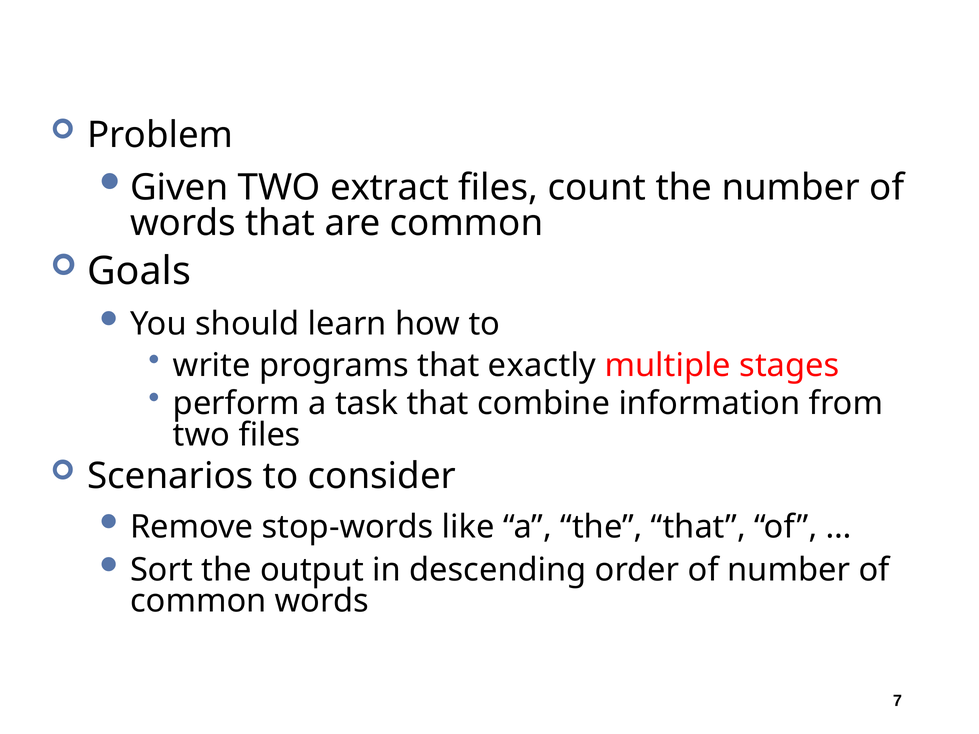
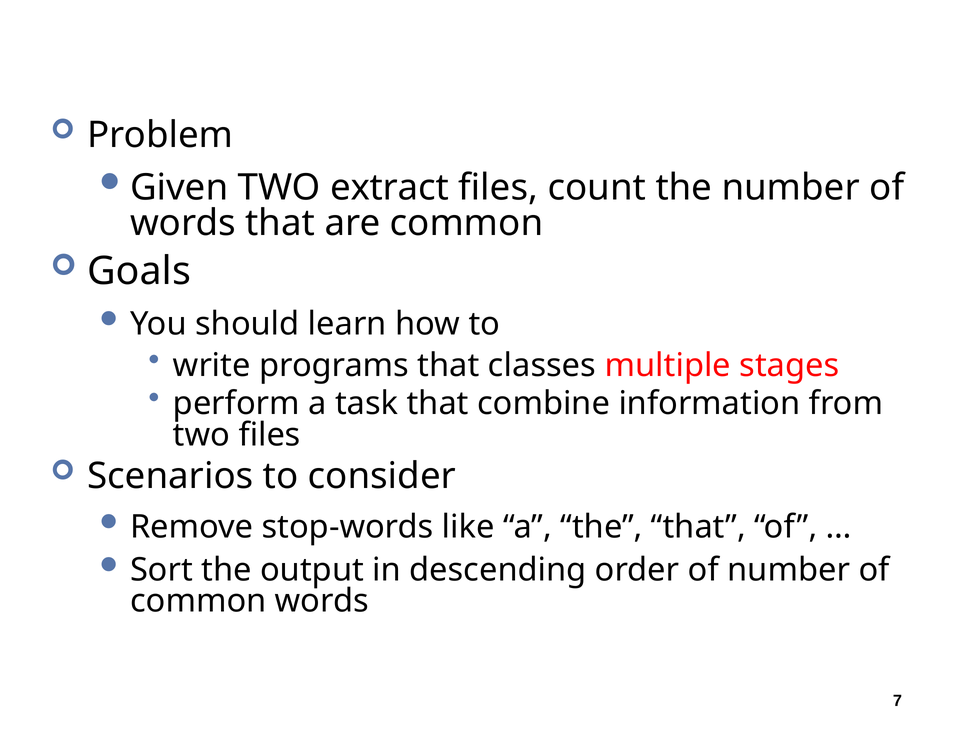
exactly: exactly -> classes (542, 366)
